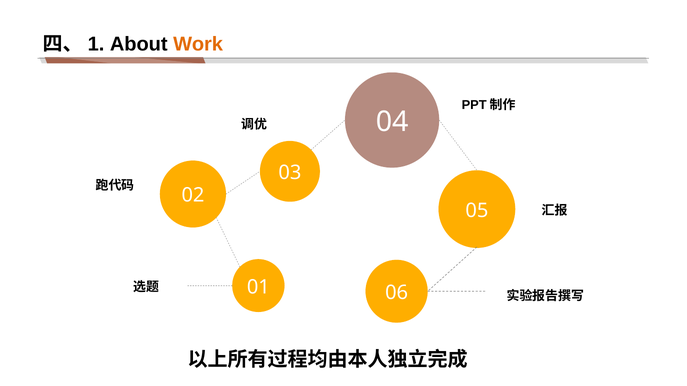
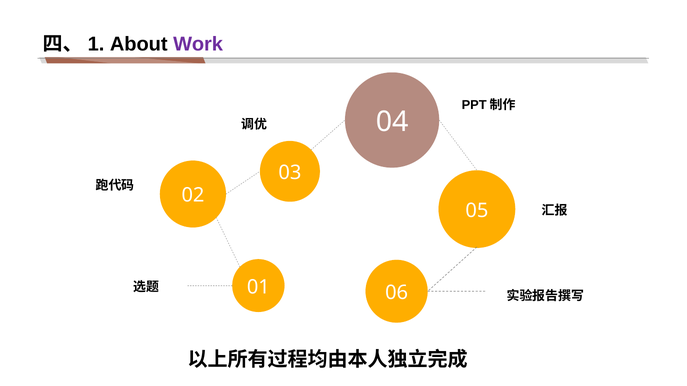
Work colour: orange -> purple (198, 44)
